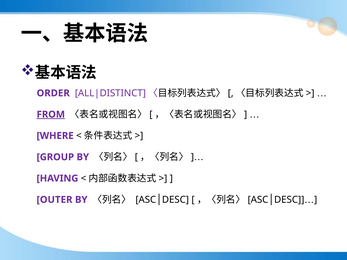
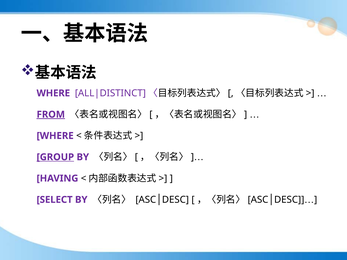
ORDER: ORDER -> WHERE (53, 93)
GROUP underline: none -> present (55, 157)
OUTER: OUTER -> SELECT (55, 200)
